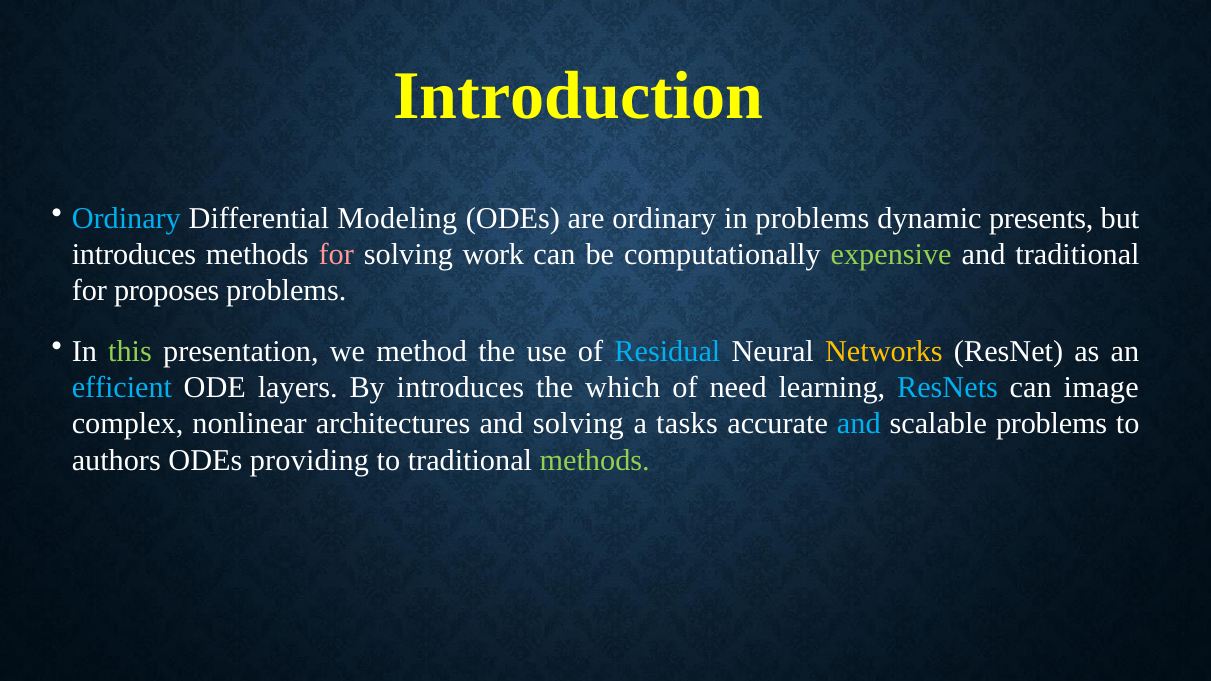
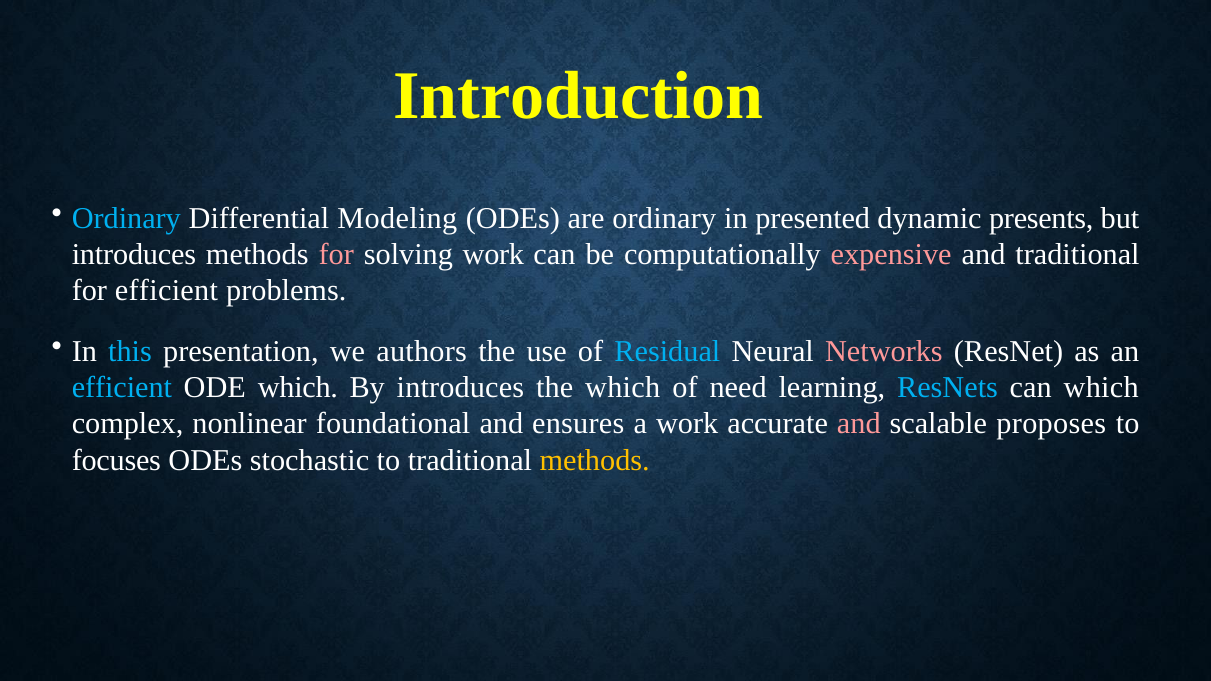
in problems: problems -> presented (813, 218)
expensive colour: light green -> pink (891, 255)
for proposes: proposes -> efficient (166, 291)
this colour: light green -> light blue (130, 351)
method: method -> authors (422, 351)
Networks colour: yellow -> pink (884, 351)
ODE layers: layers -> which (298, 387)
can image: image -> which (1101, 387)
architectures: architectures -> foundational (393, 424)
and solving: solving -> ensures (578, 424)
a tasks: tasks -> work (687, 424)
and colour: light blue -> pink (859, 424)
scalable problems: problems -> proposes (1051, 424)
authors: authors -> focuses (116, 460)
providing: providing -> stochastic (310, 460)
methods colour: light green -> yellow (595, 460)
